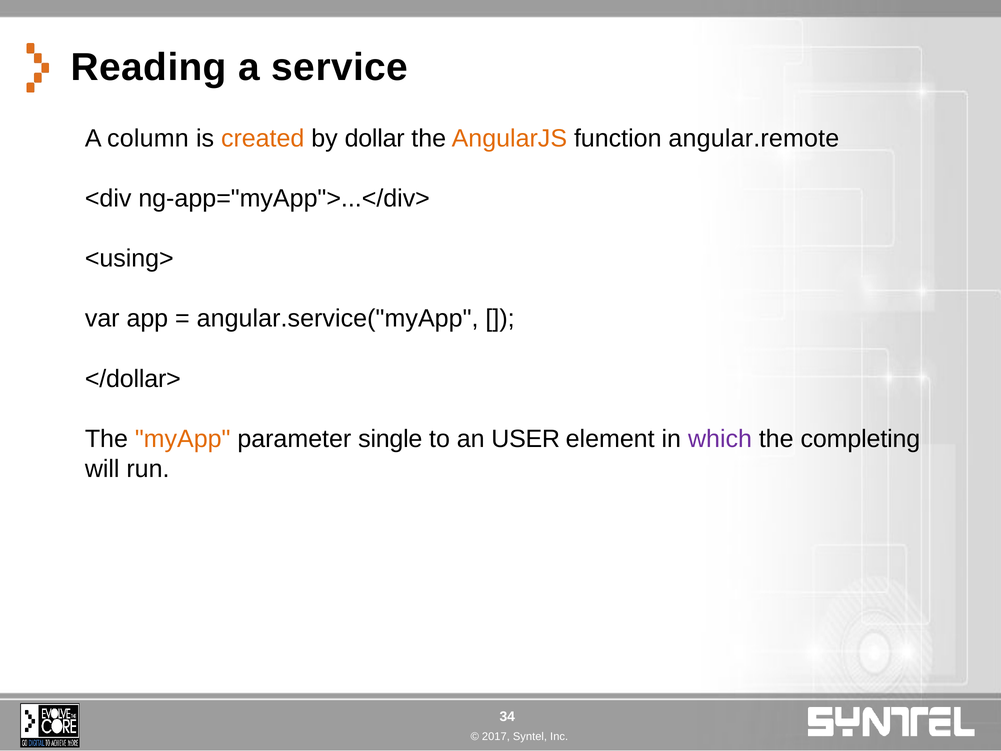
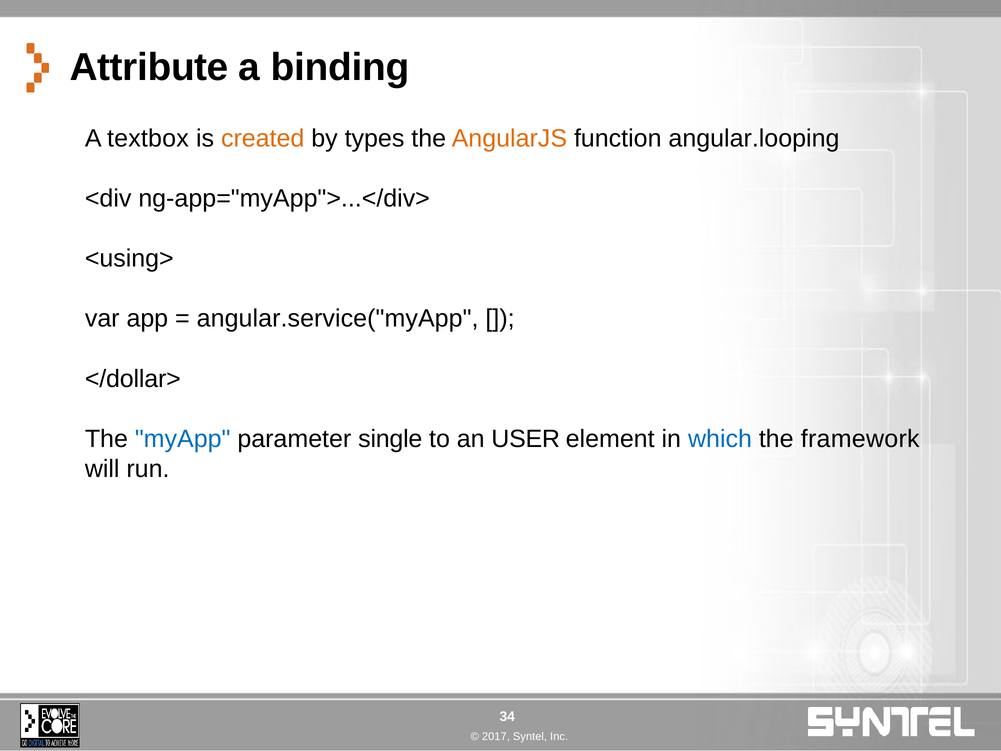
Reading: Reading -> Attribute (149, 67)
service: service -> binding (340, 67)
column: column -> textbox (148, 138)
dollar: dollar -> types (375, 138)
angular.remote: angular.remote -> angular.looping (754, 138)
myApp colour: orange -> blue (183, 439)
which colour: purple -> blue (720, 439)
completing: completing -> framework (860, 439)
